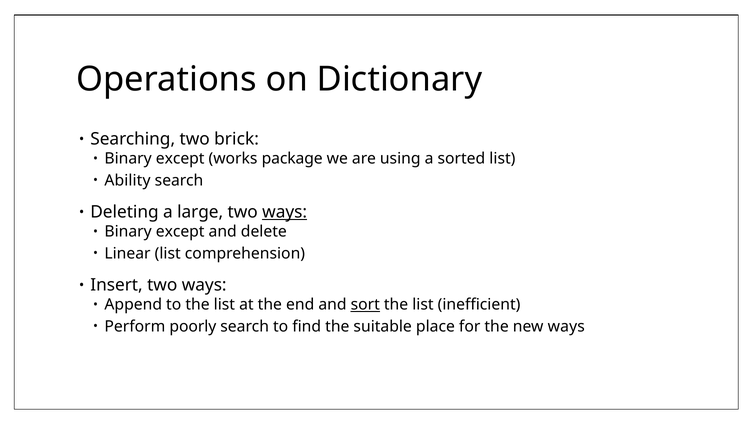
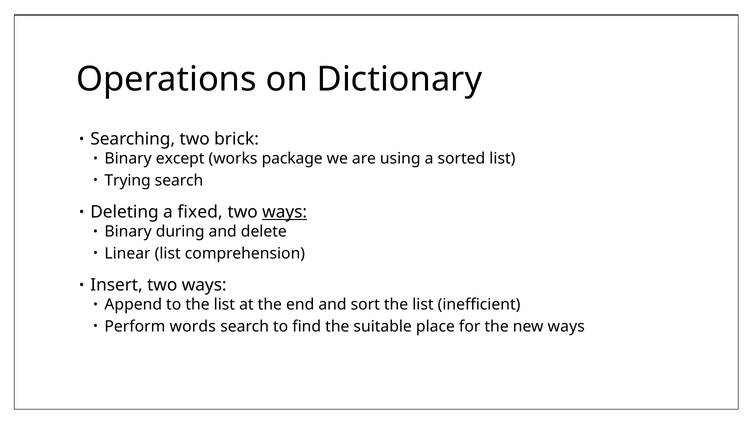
Ability: Ability -> Trying (128, 180)
large: large -> fixed (200, 212)
except: except -> during (180, 231)
sort underline: present -> none (365, 304)
poorly: poorly -> words (193, 326)
